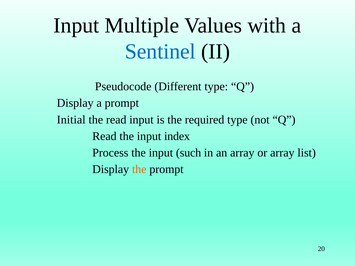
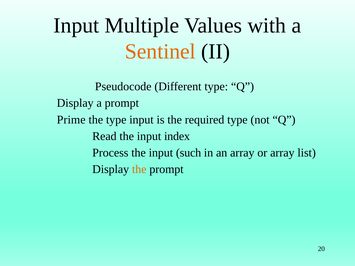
Sentinel colour: blue -> orange (160, 52)
Initial: Initial -> Prime (71, 120)
the read: read -> type (116, 120)
